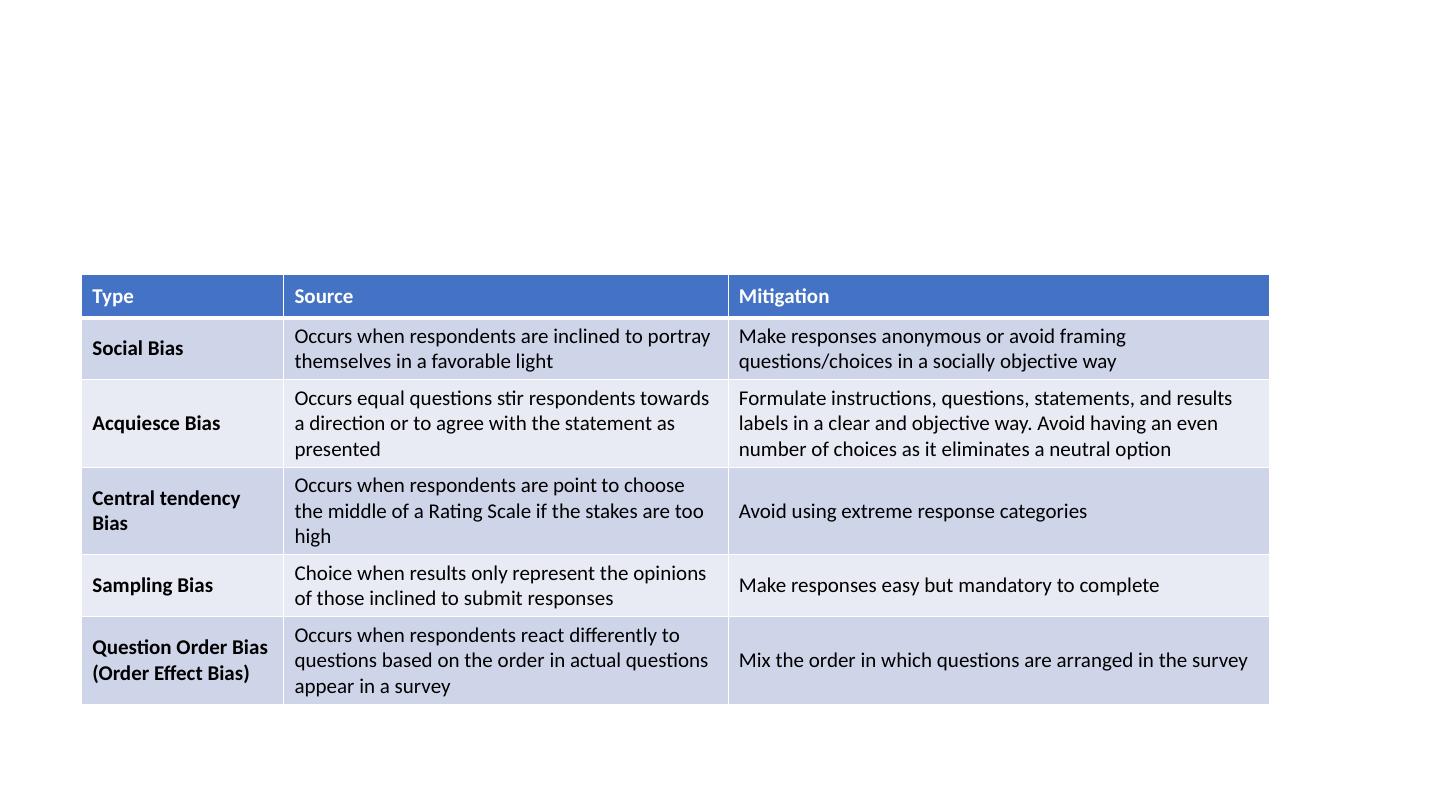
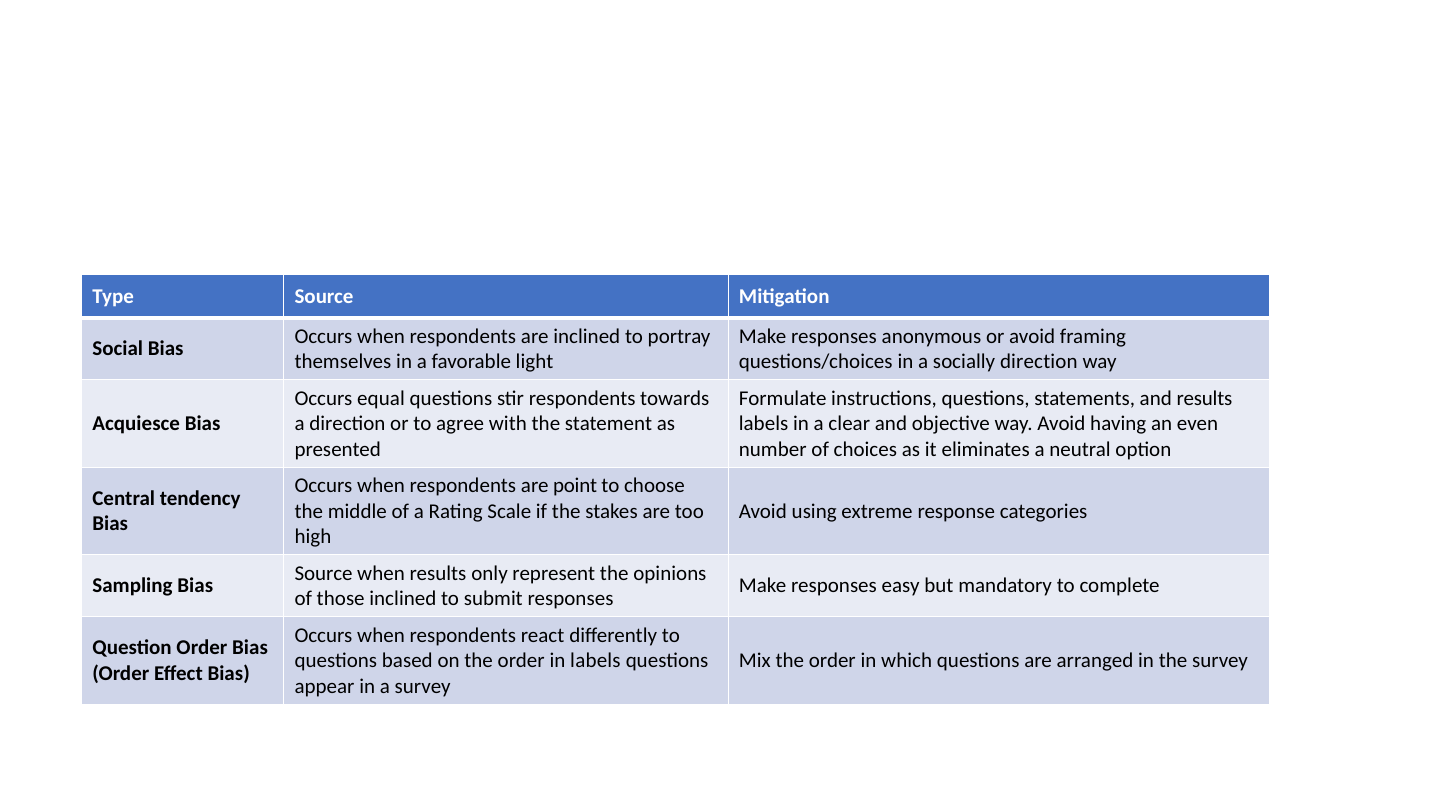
socially objective: objective -> direction (1039, 362)
Choice: Choice -> Source (324, 573)
in actual: actual -> labels (595, 661)
